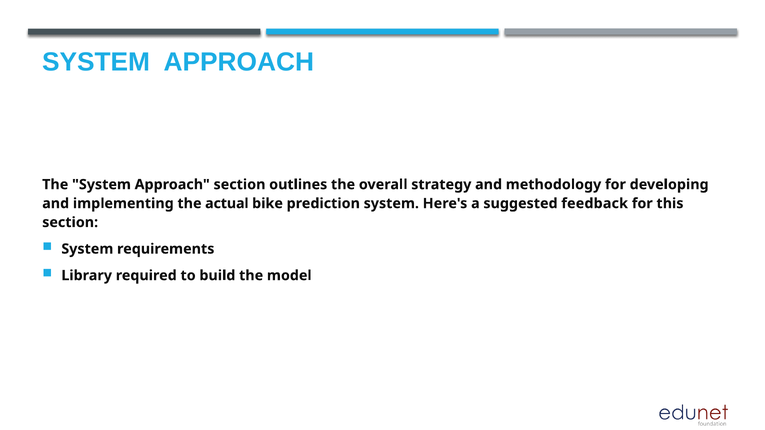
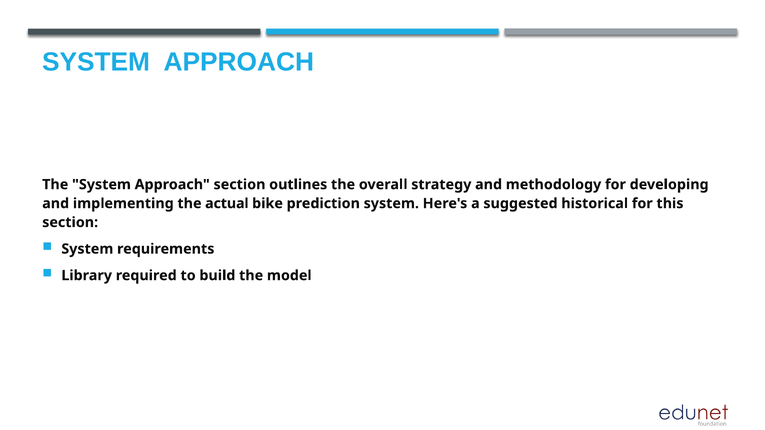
feedback: feedback -> historical (595, 204)
